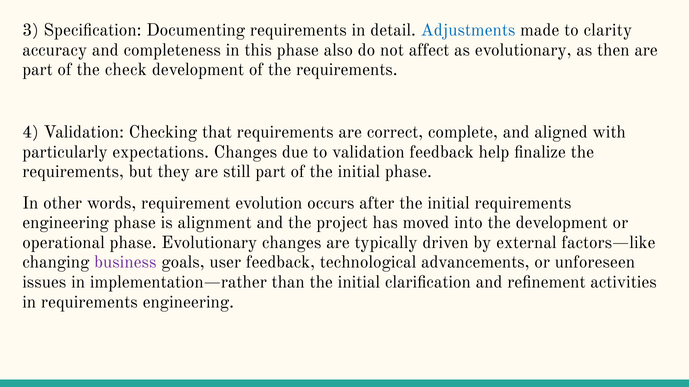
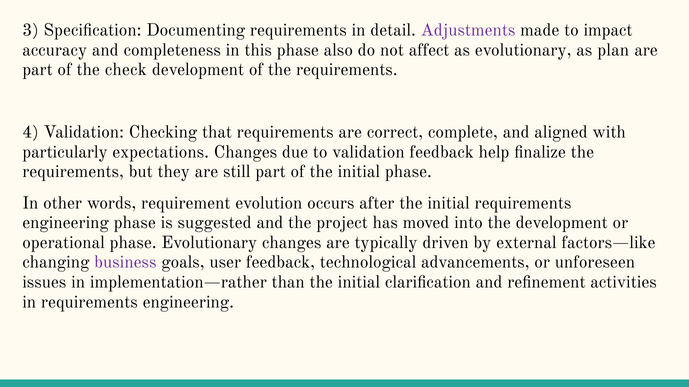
Adjustments colour: blue -> purple (468, 30)
clarity: clarity -> impact (608, 30)
then: then -> plan (613, 50)
alignment: alignment -> suggested (215, 223)
